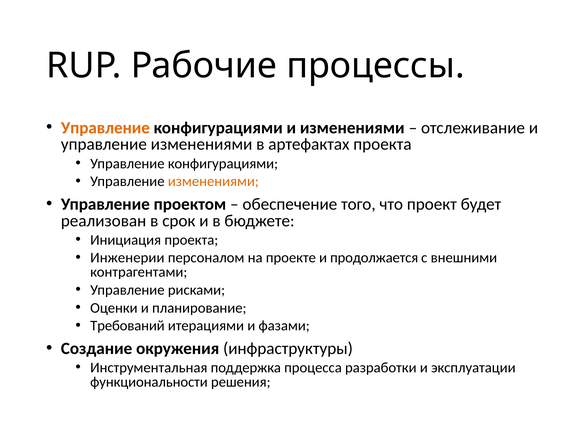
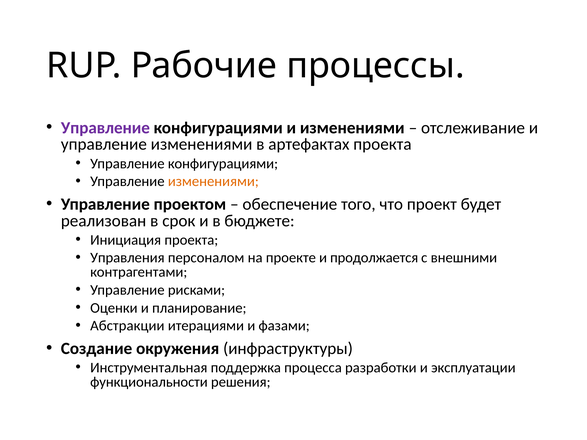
Управление colour: orange -> purple (105, 128)
Инженерии: Инженерии -> Управления (127, 258)
Требований: Требований -> Абстракции (127, 326)
